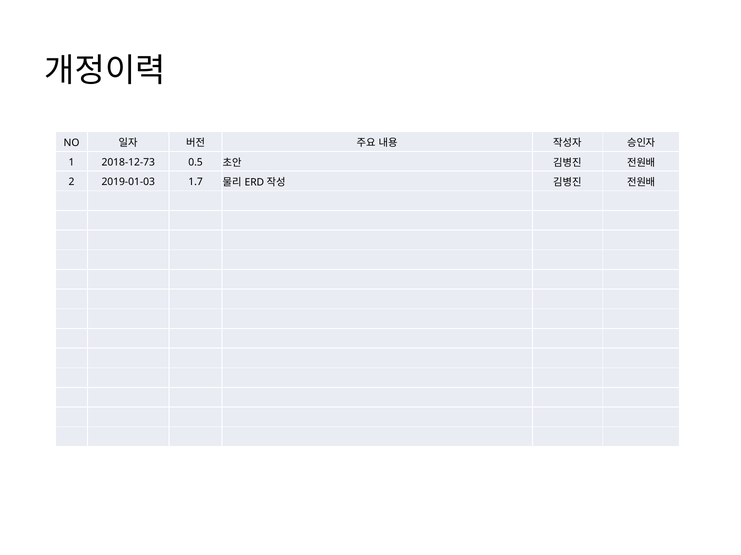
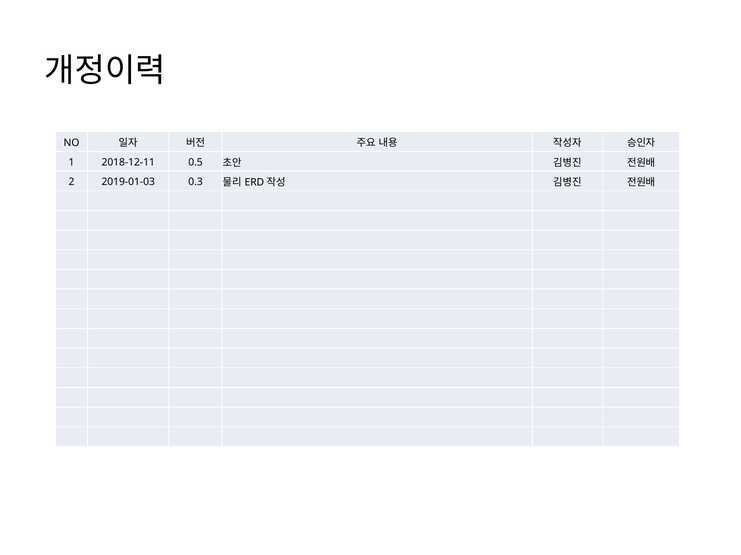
2018-12-73: 2018-12-73 -> 2018-12-11 (128, 163)
1.7: 1.7 -> 0.3 (196, 182)
